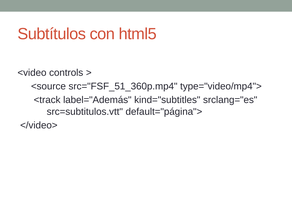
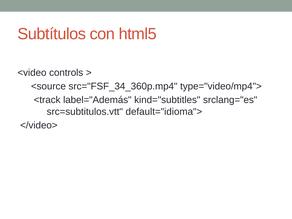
src="FSF_51_360p.mp4: src="FSF_51_360p.mp4 -> src="FSF_34_360p.mp4 (123, 86)
default="página">: default="página"> -> default="idioma"> (164, 112)
